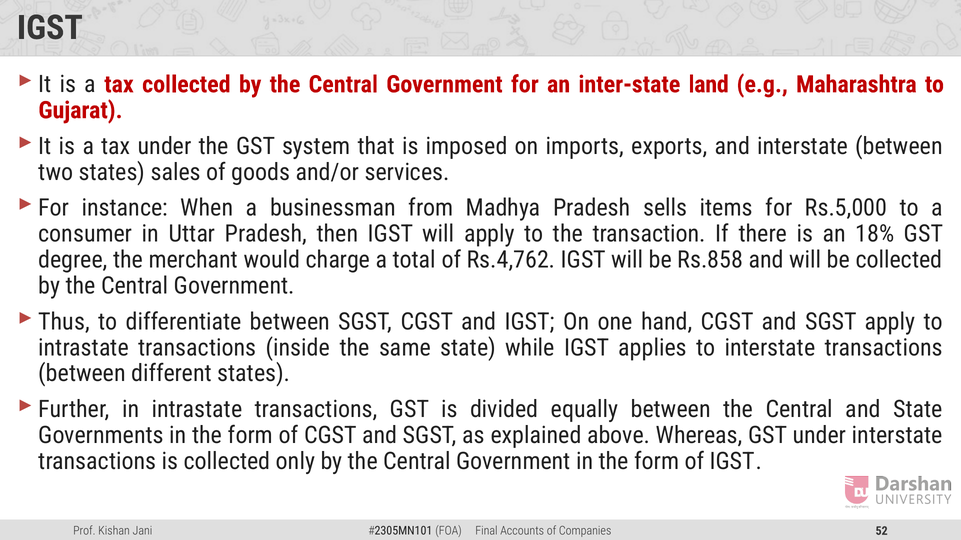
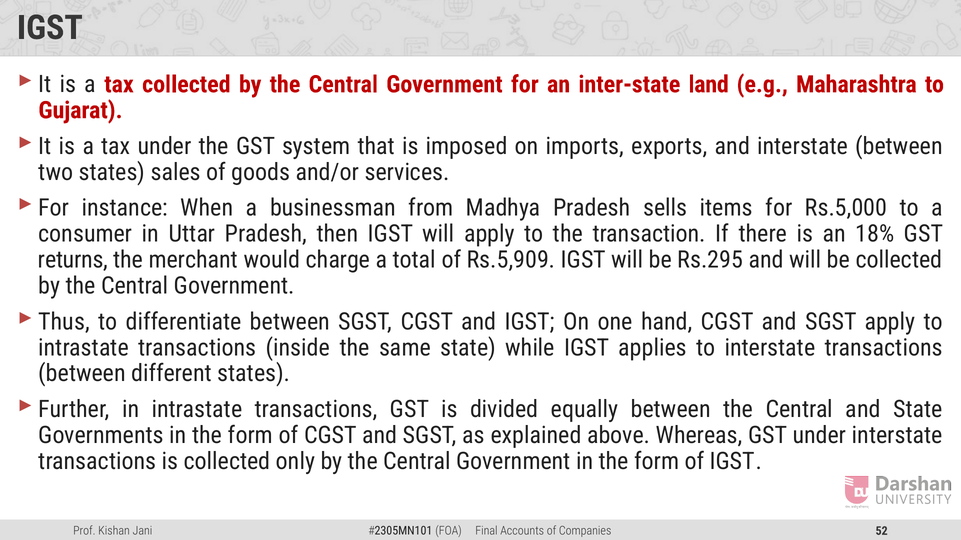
degree: degree -> returns (73, 260)
Rs.4,762: Rs.4,762 -> Rs.5,909 (511, 260)
Rs.858: Rs.858 -> Rs.295 (710, 260)
